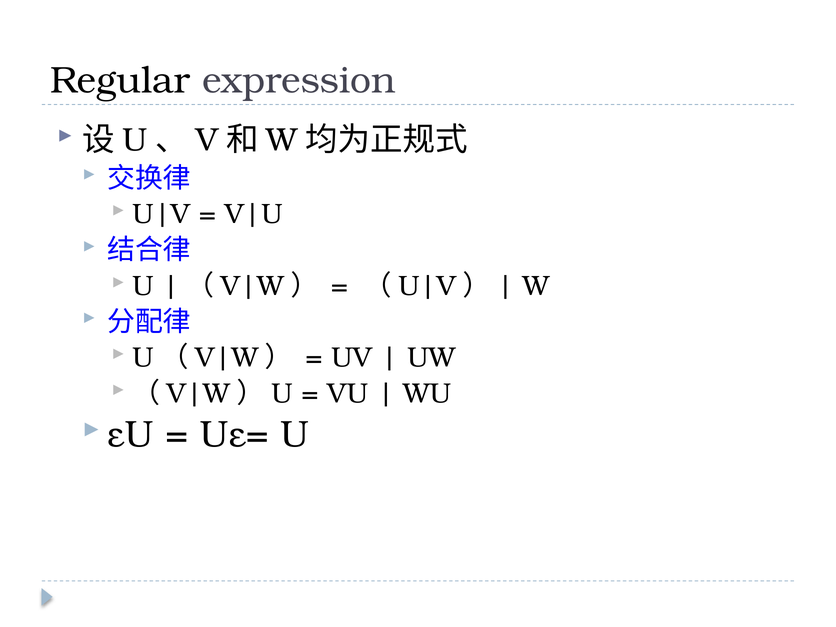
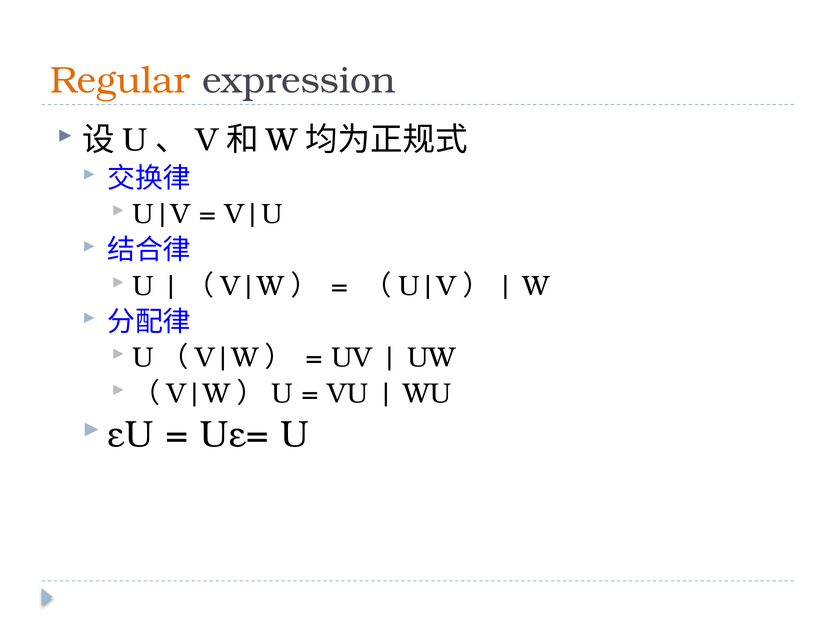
Regular colour: black -> orange (120, 81)
